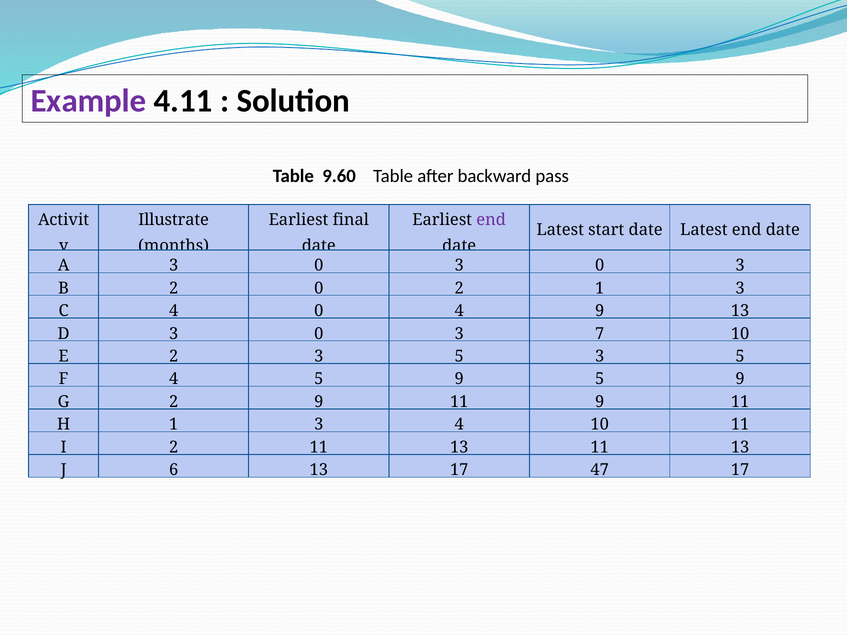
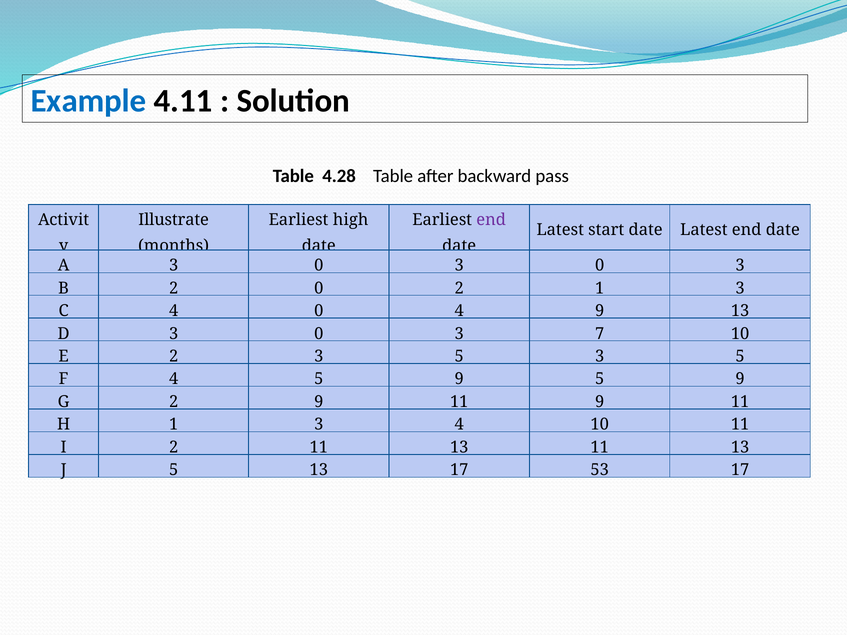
Example colour: purple -> blue (89, 101)
9.60: 9.60 -> 4.28 (339, 176)
final: final -> high (351, 220)
J 6: 6 -> 5 (174, 470)
47: 47 -> 53 (600, 470)
